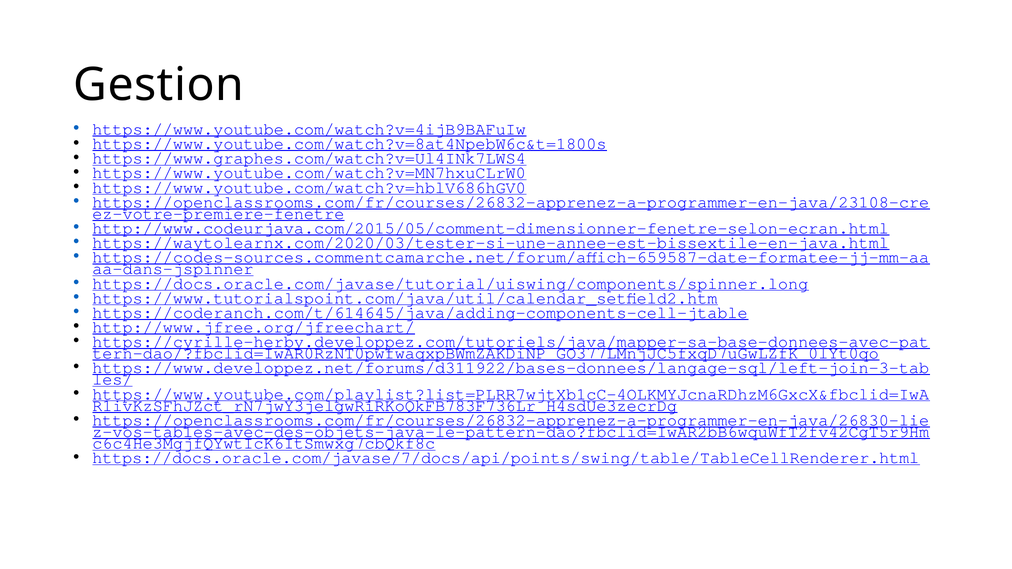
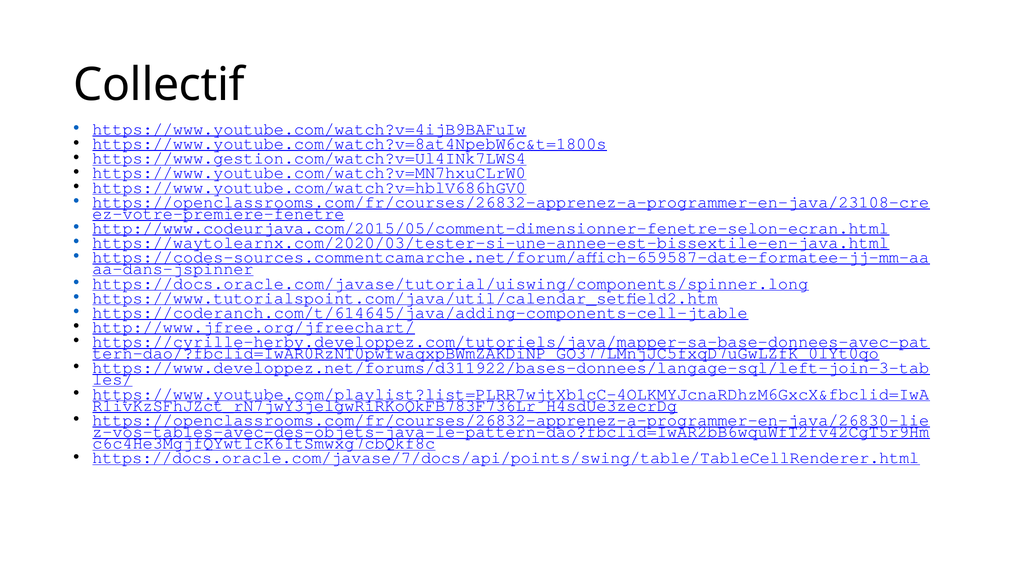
Gestion: Gestion -> Collectif (159, 85)
https://www.graphes.com/watch?v=Ul4INk7LWS4: https://www.graphes.com/watch?v=Ul4INk7LWS4 -> https://www.gestion.com/watch?v=Ul4INk7LWS4 (309, 158)
